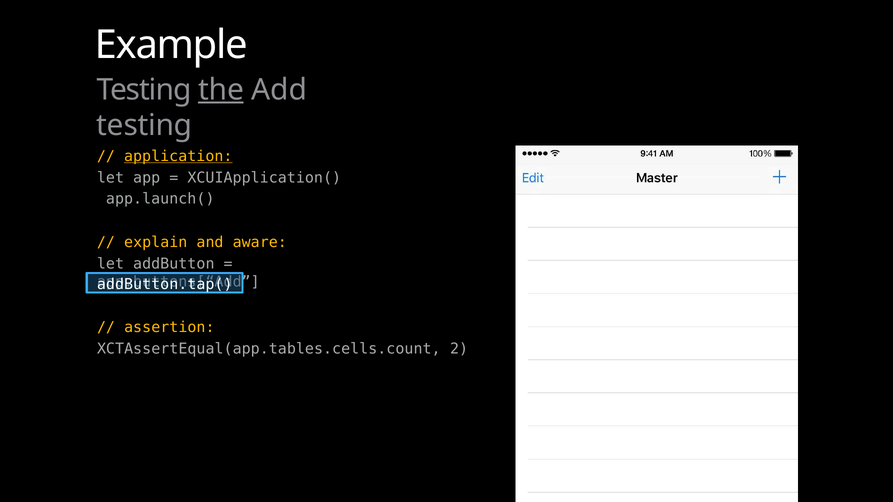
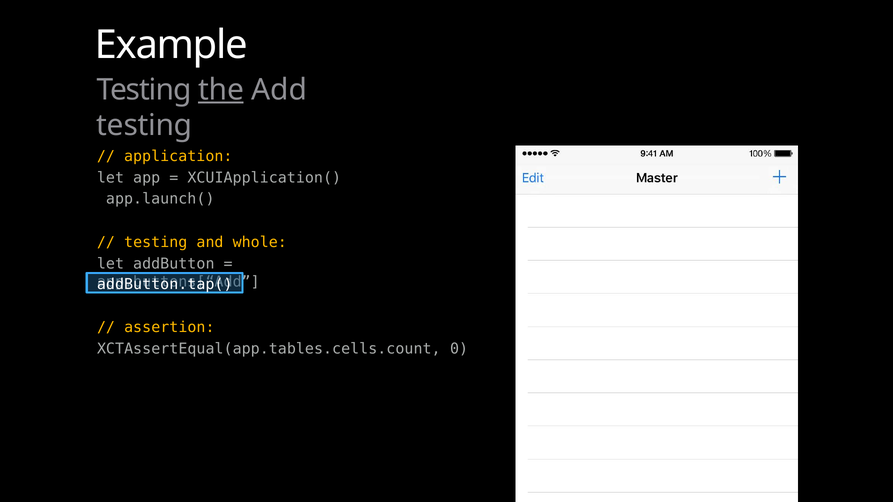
application underline: present -> none (178, 156)
explain: explain -> testing (156, 243)
aware: aware -> whole (260, 243)
2: 2 -> 0 (459, 349)
